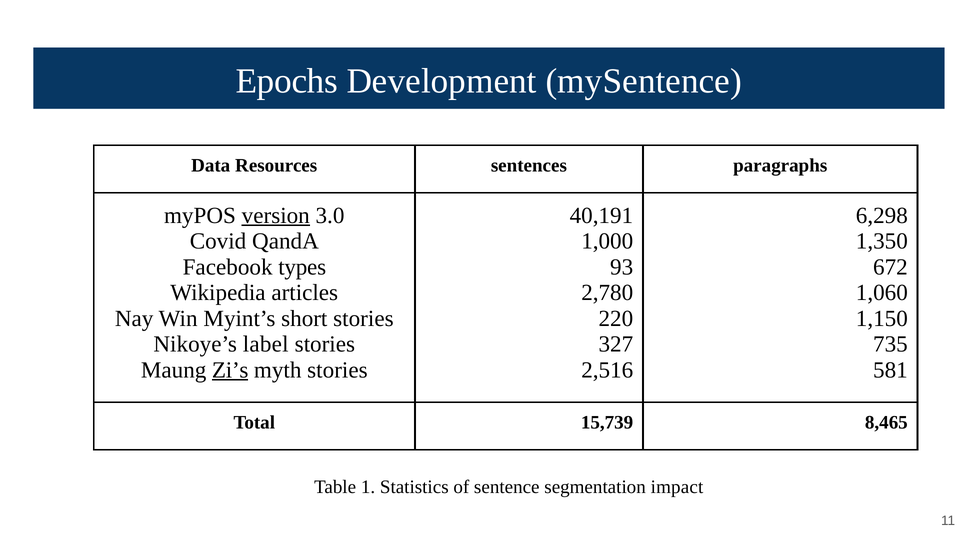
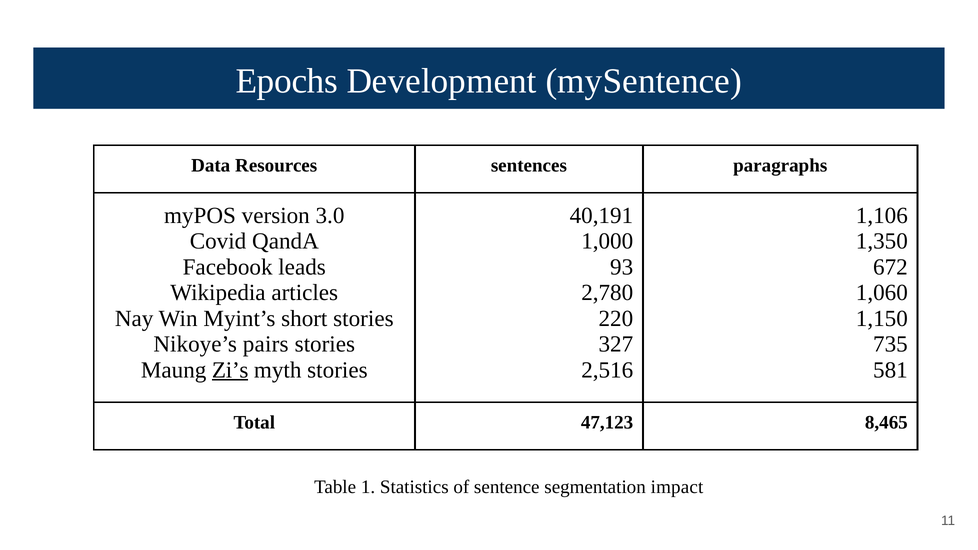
version underline: present -> none (276, 216)
6,298: 6,298 -> 1,106 (882, 216)
types: types -> leads (302, 267)
label: label -> pairs (266, 344)
15,739: 15,739 -> 47,123 (607, 423)
